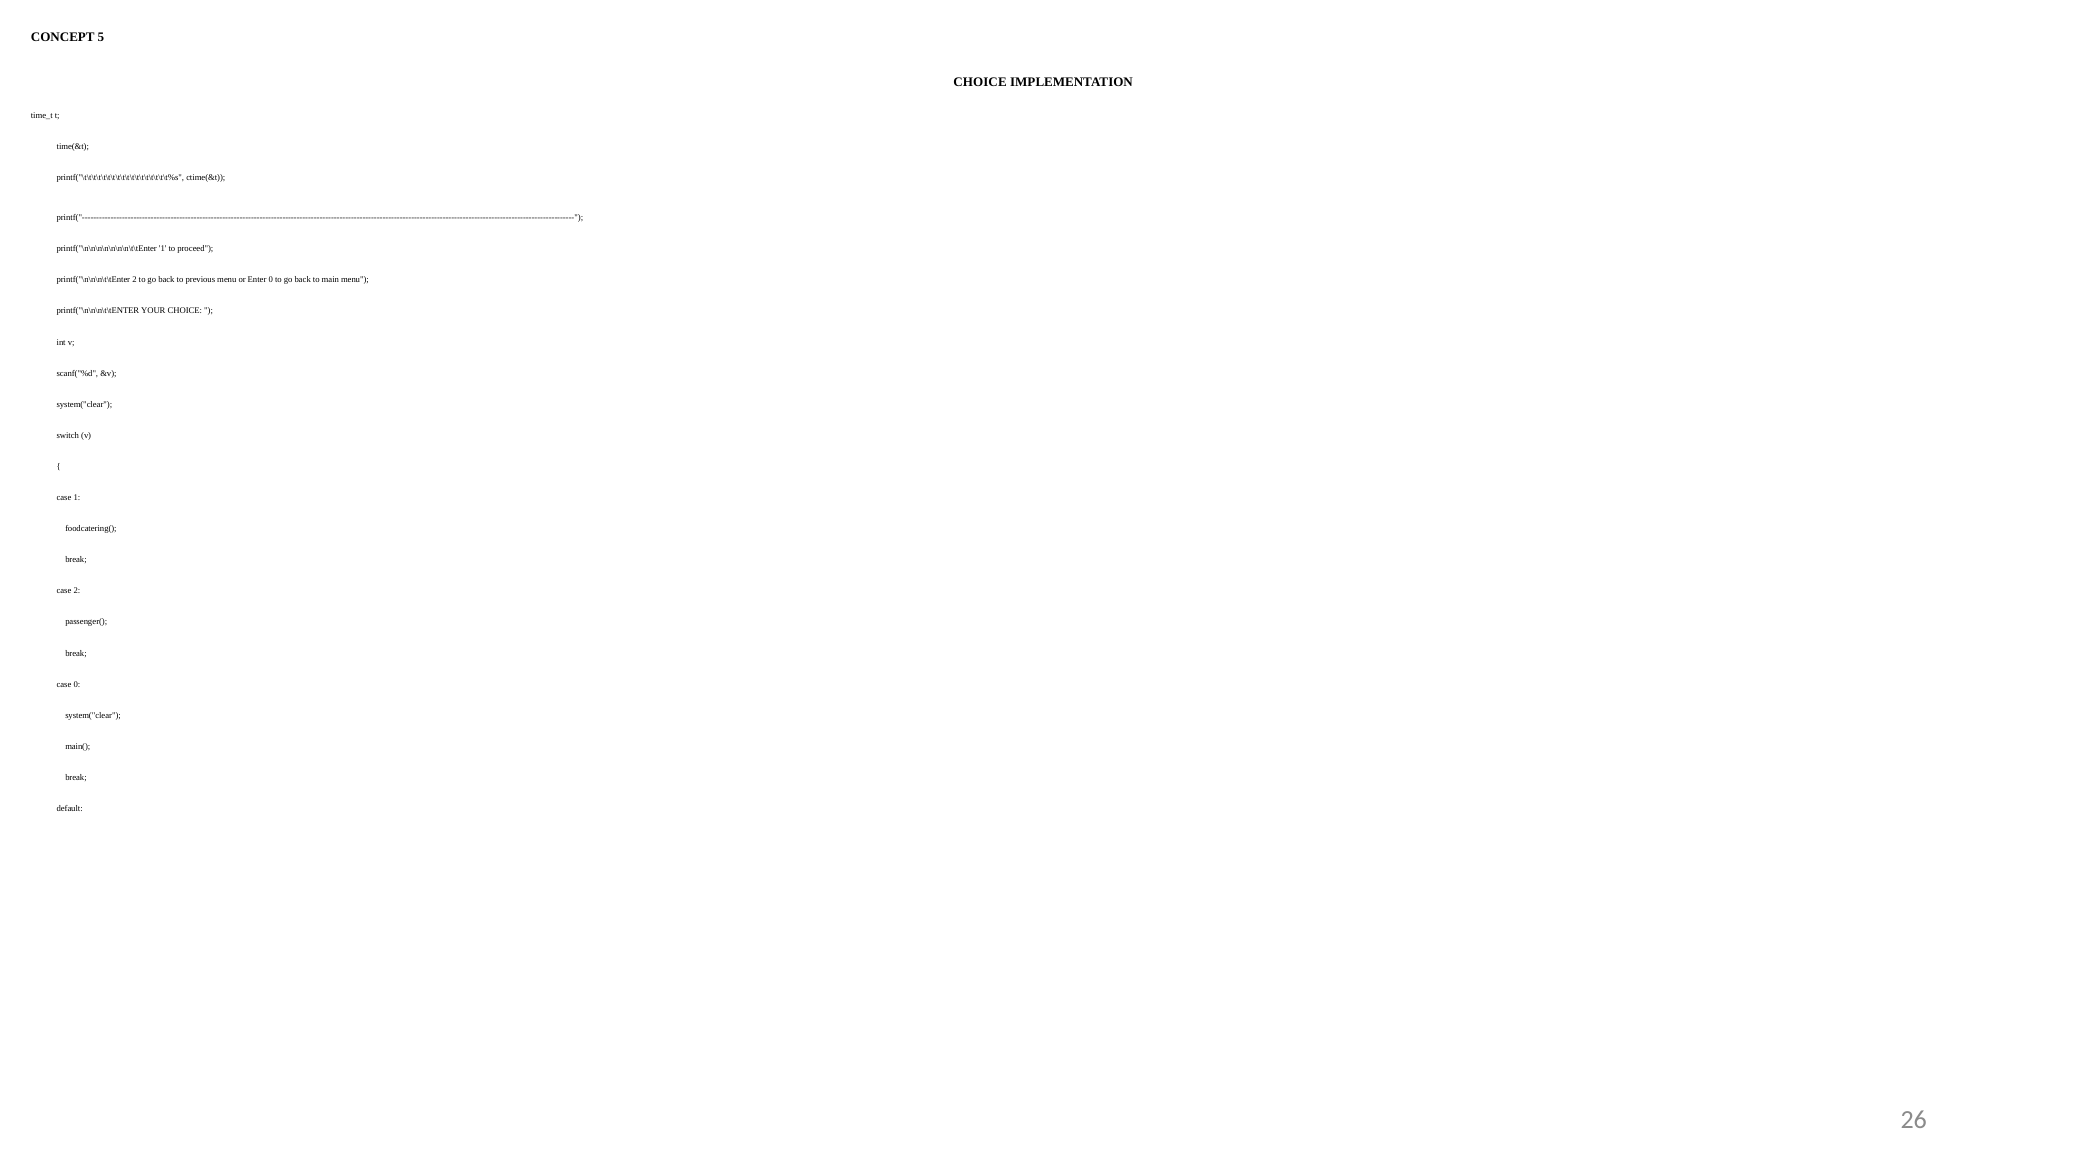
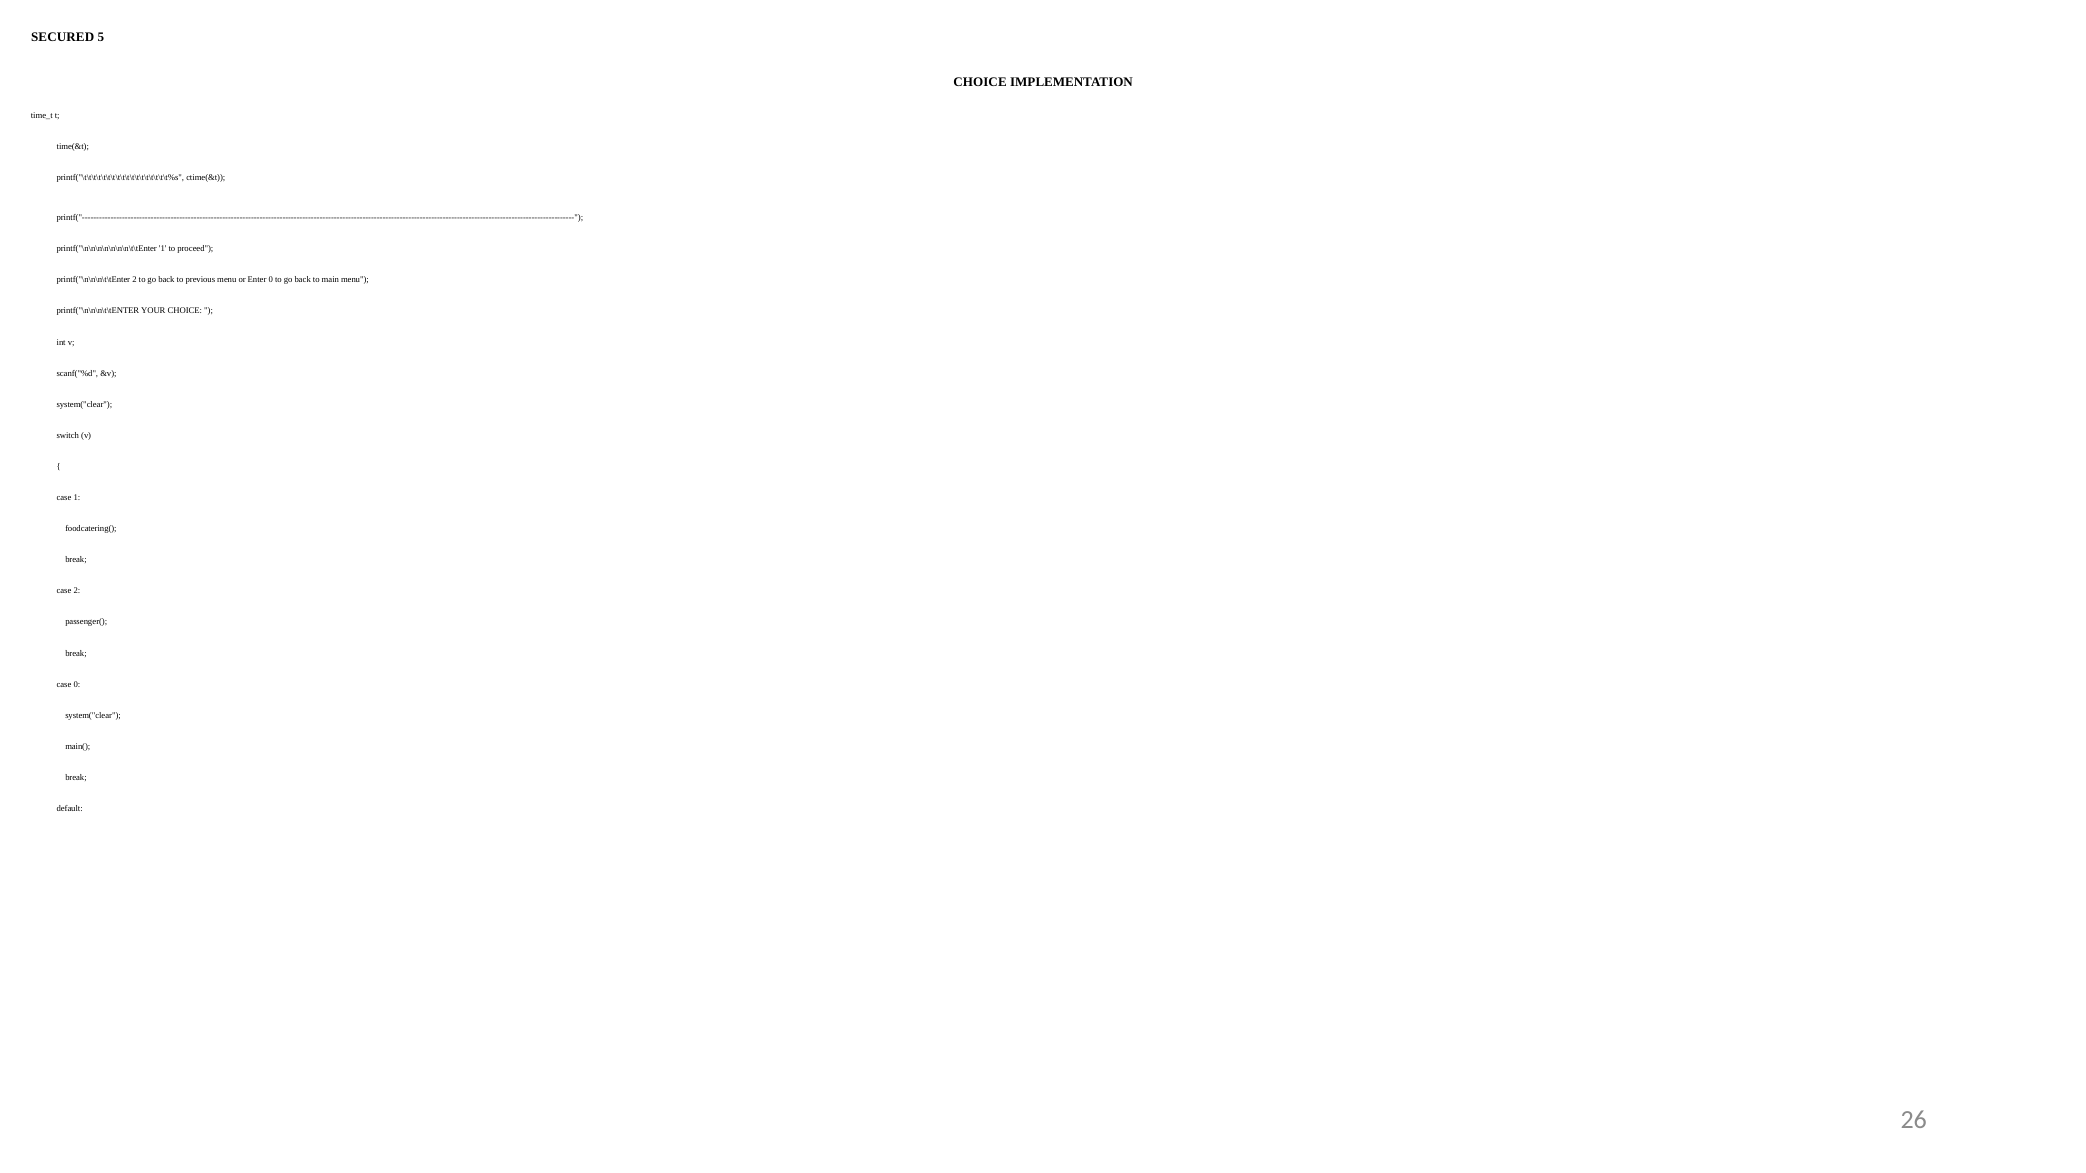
CONCEPT: CONCEPT -> SECURED (63, 37)
